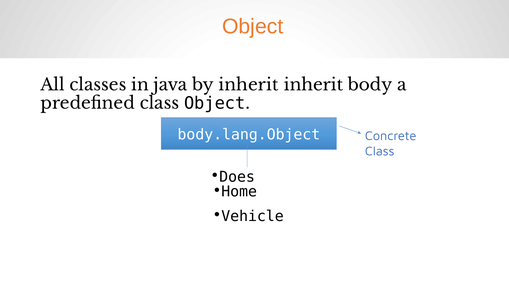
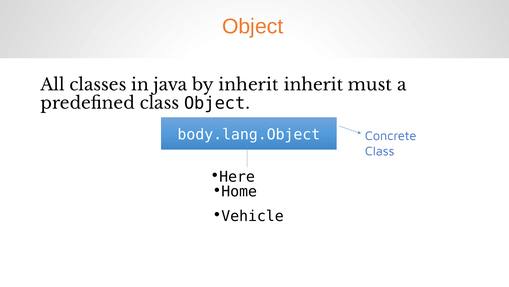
body: body -> must (370, 85)
Does: Does -> Here (237, 176)
